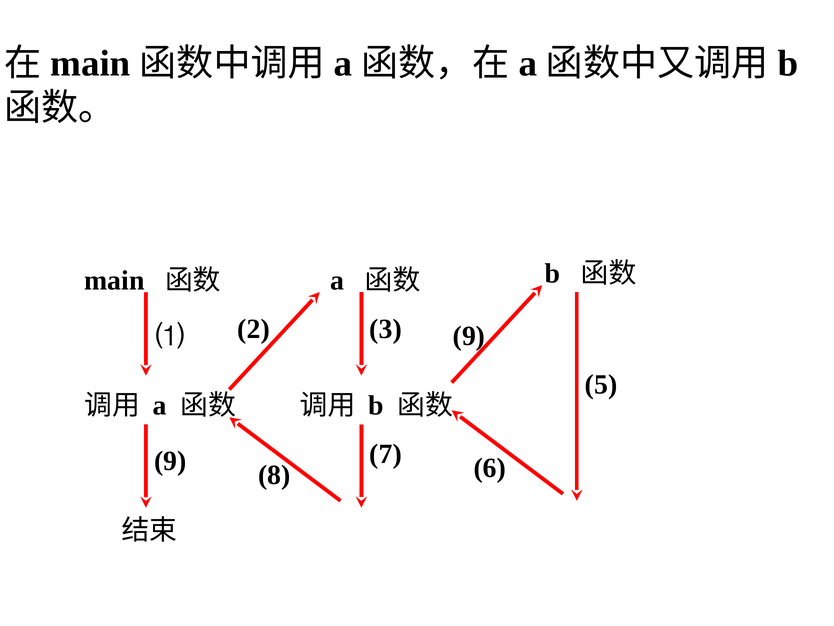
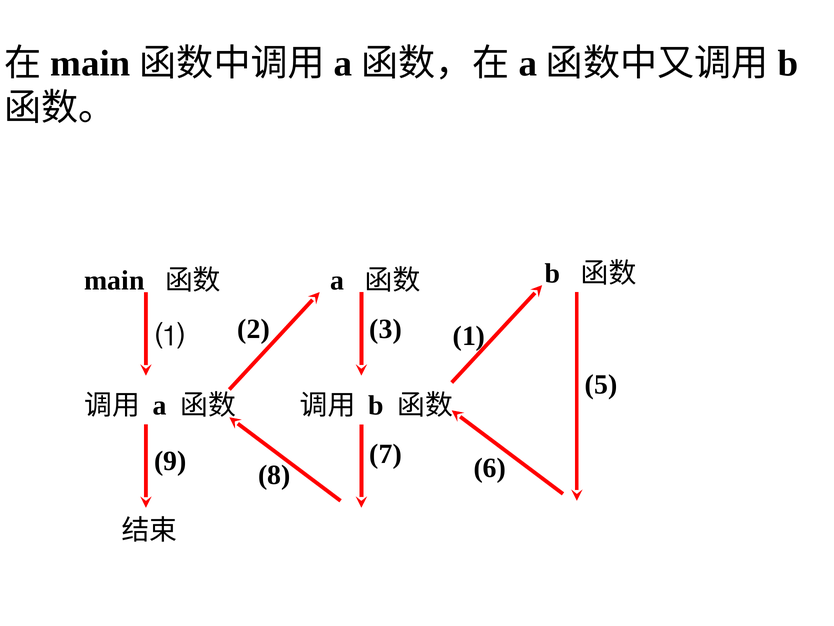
3 9: 9 -> 1 (469, 336)
